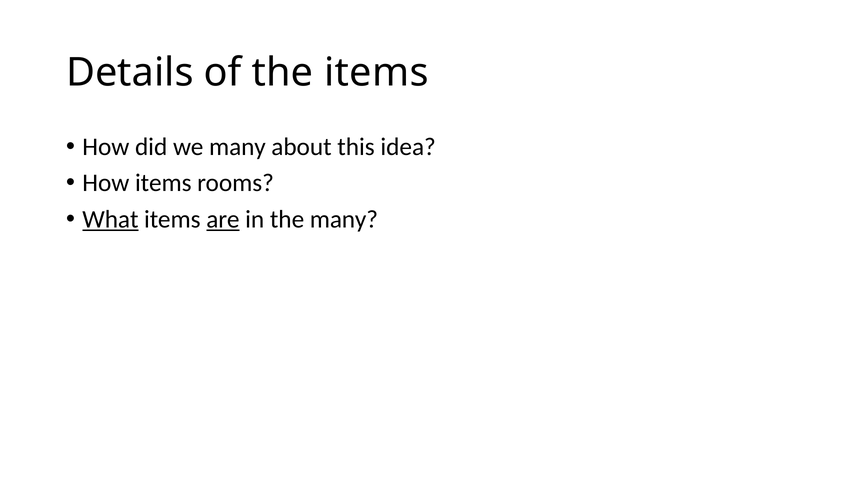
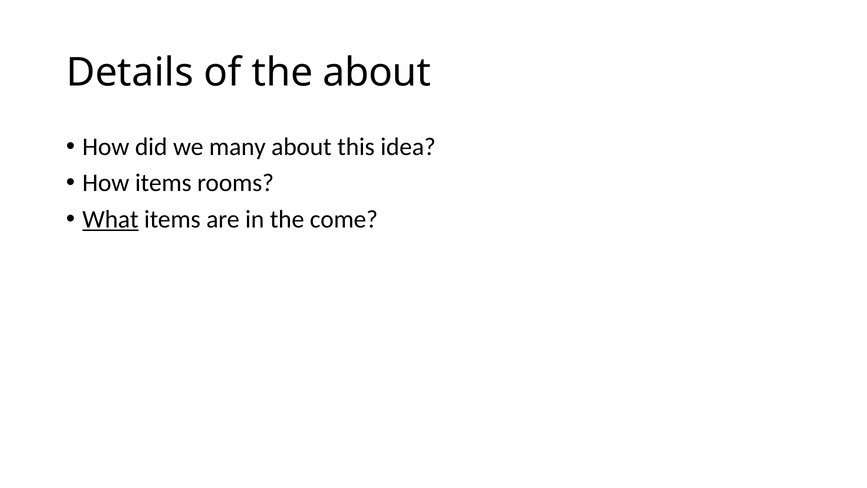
the items: items -> about (377, 73)
are underline: present -> none (223, 219)
the many: many -> come (344, 219)
